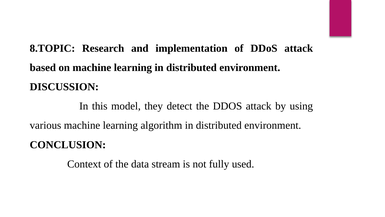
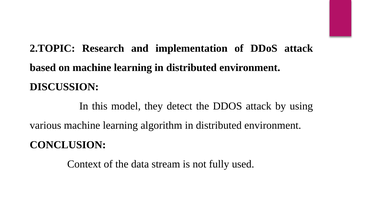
8.TOPIC: 8.TOPIC -> 2.TOPIC (52, 48)
